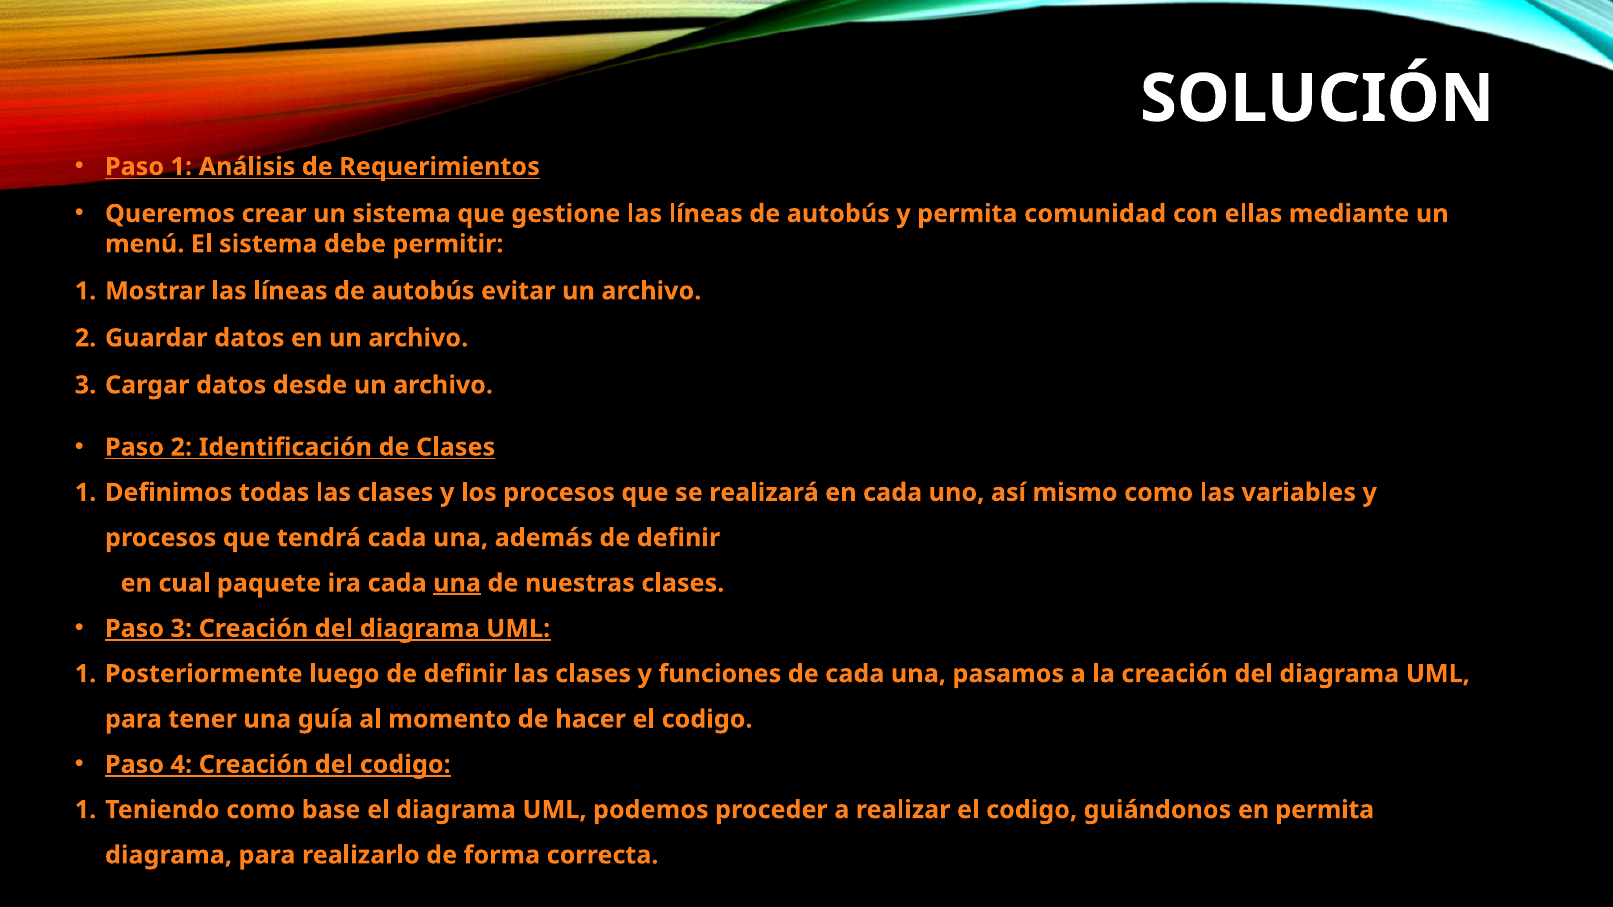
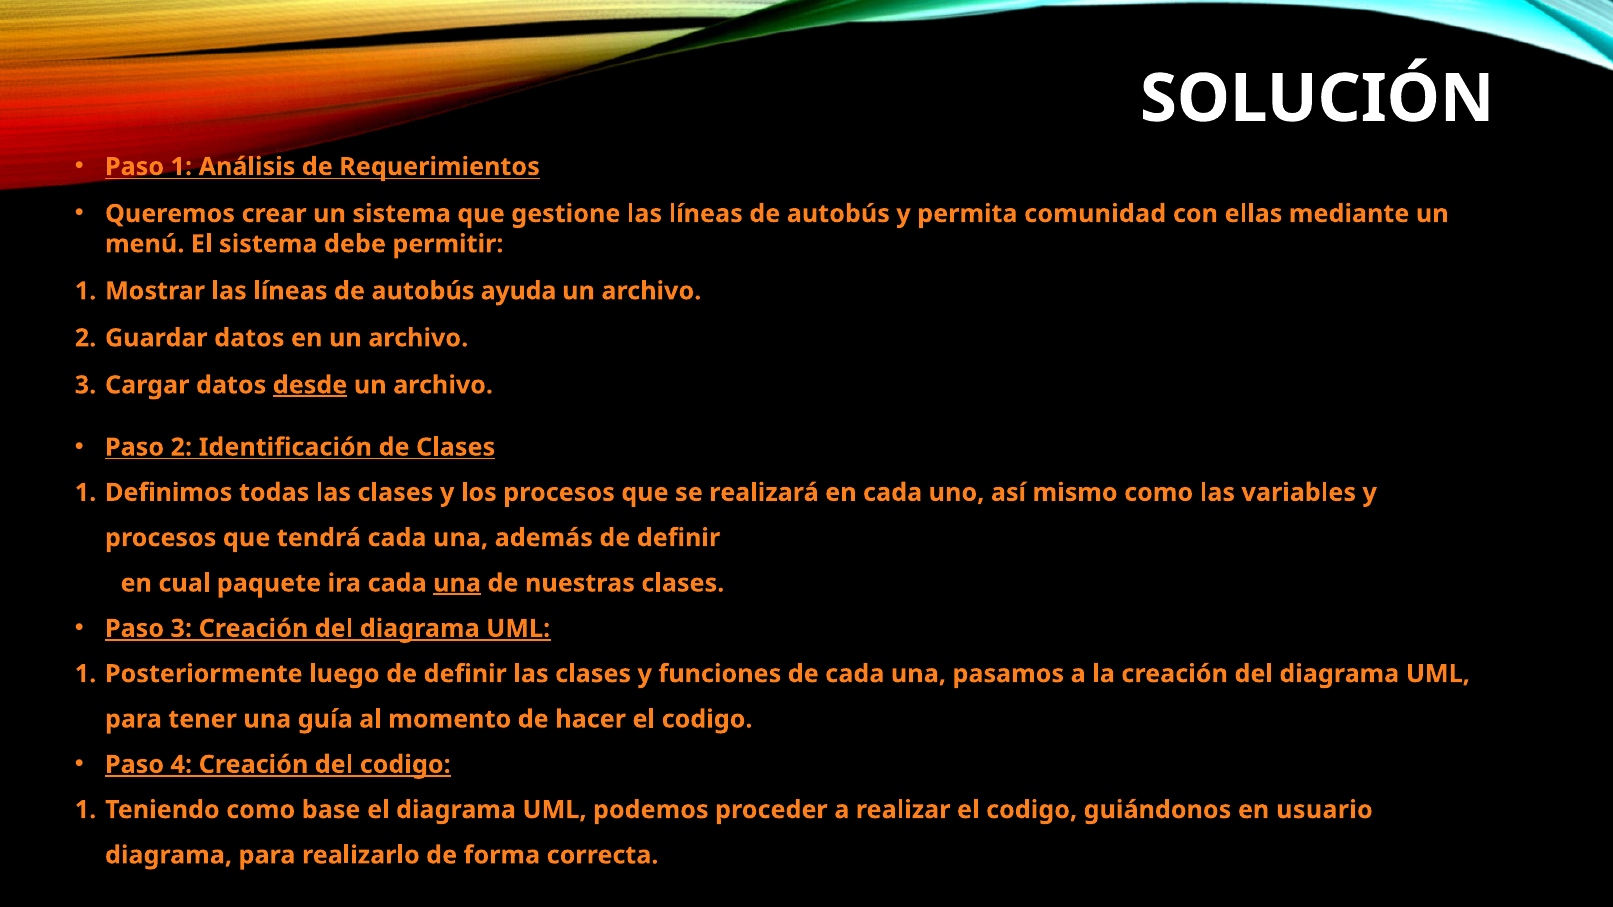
evitar: evitar -> ayuda (518, 291)
desde underline: none -> present (310, 385)
en permita: permita -> usuario (1324, 810)
